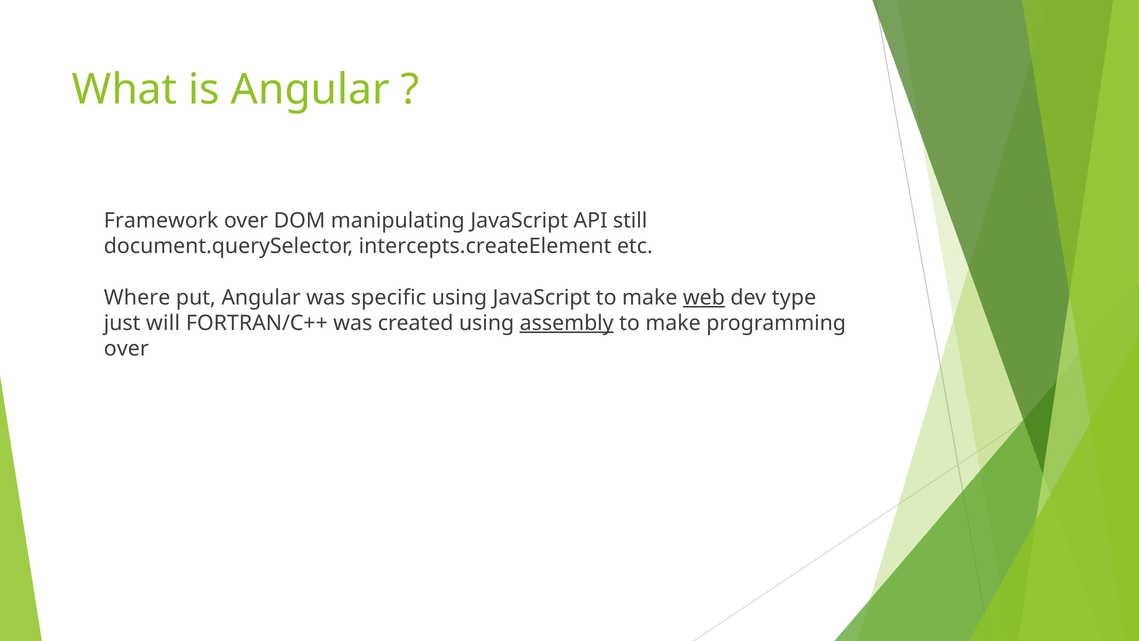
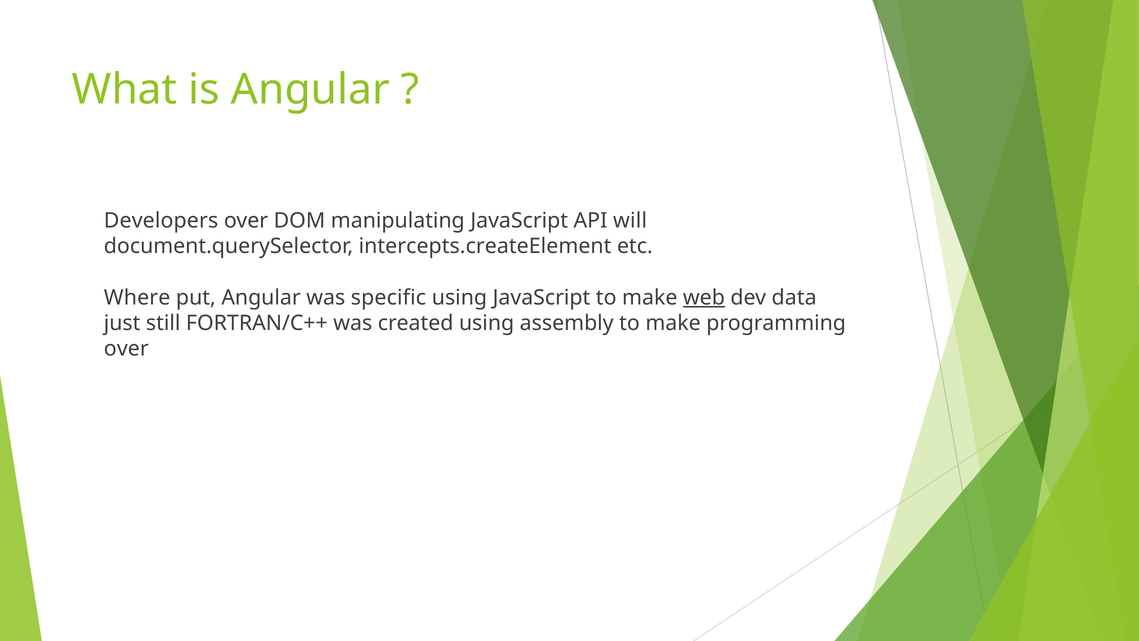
Framework: Framework -> Developers (161, 220)
still: still -> will (630, 220)
type: type -> data (794, 297)
will: will -> still (163, 323)
assembly underline: present -> none (567, 323)
